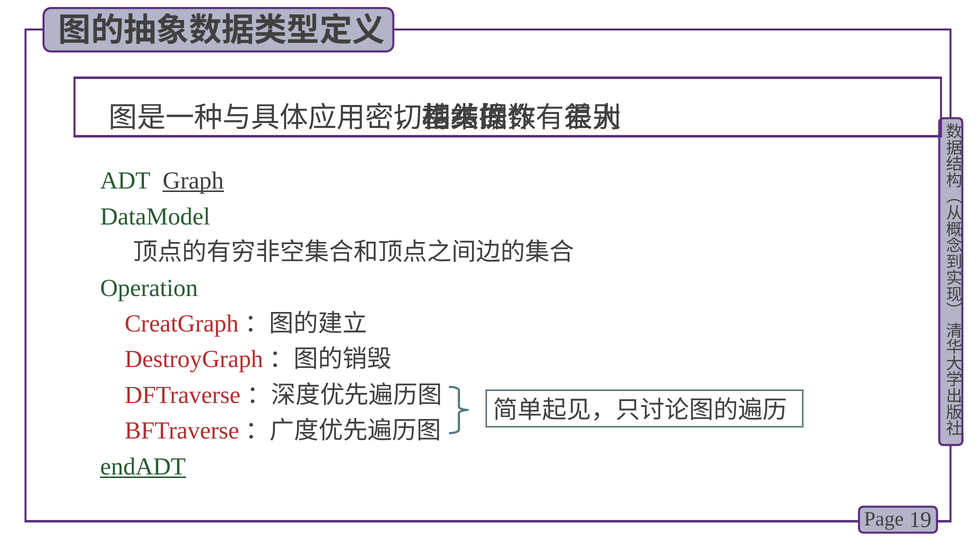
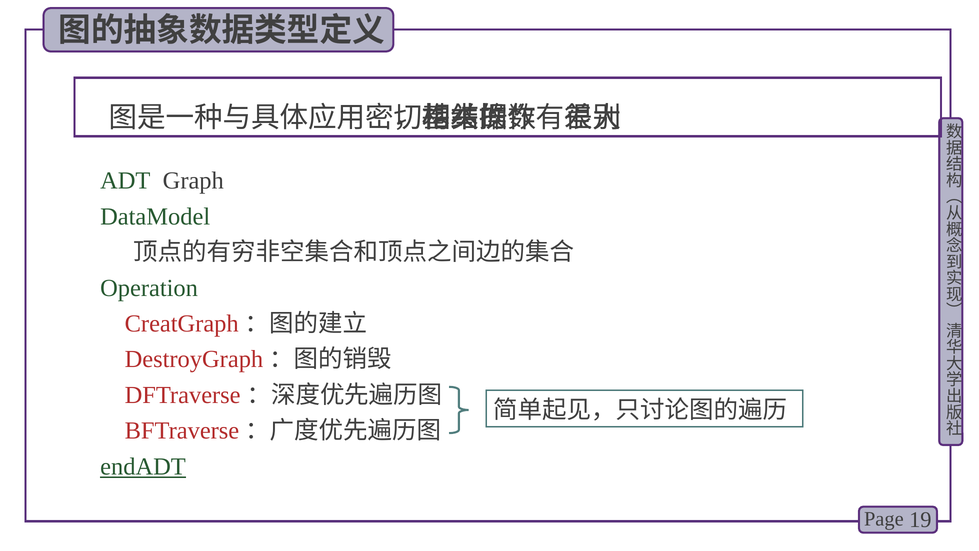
Graph underline: present -> none (193, 181)
